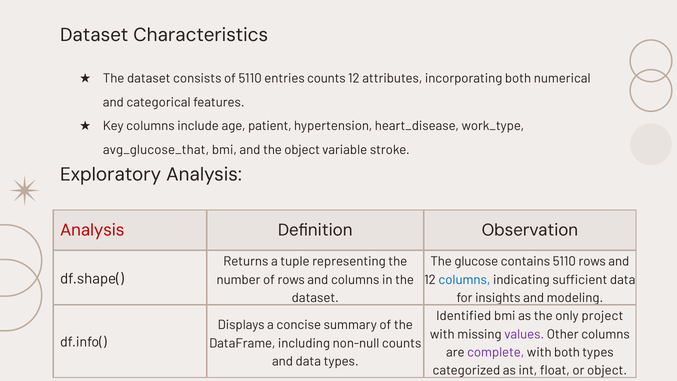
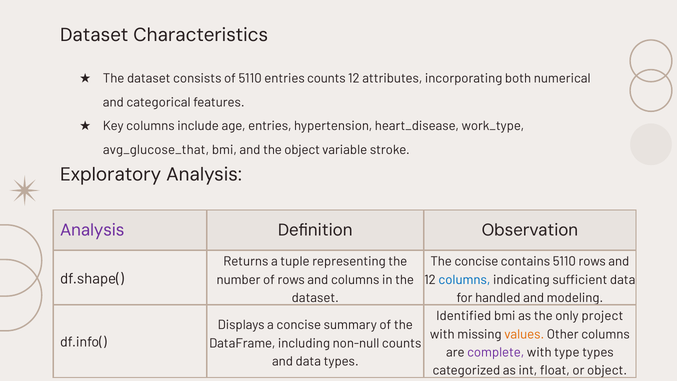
age patient: patient -> entries (270, 126)
Analysis colour: red -> purple (92, 230)
The glucose: glucose -> concise (476, 261)
insights: insights -> handled (498, 298)
values colour: purple -> orange (524, 334)
with both: both -> type (567, 352)
